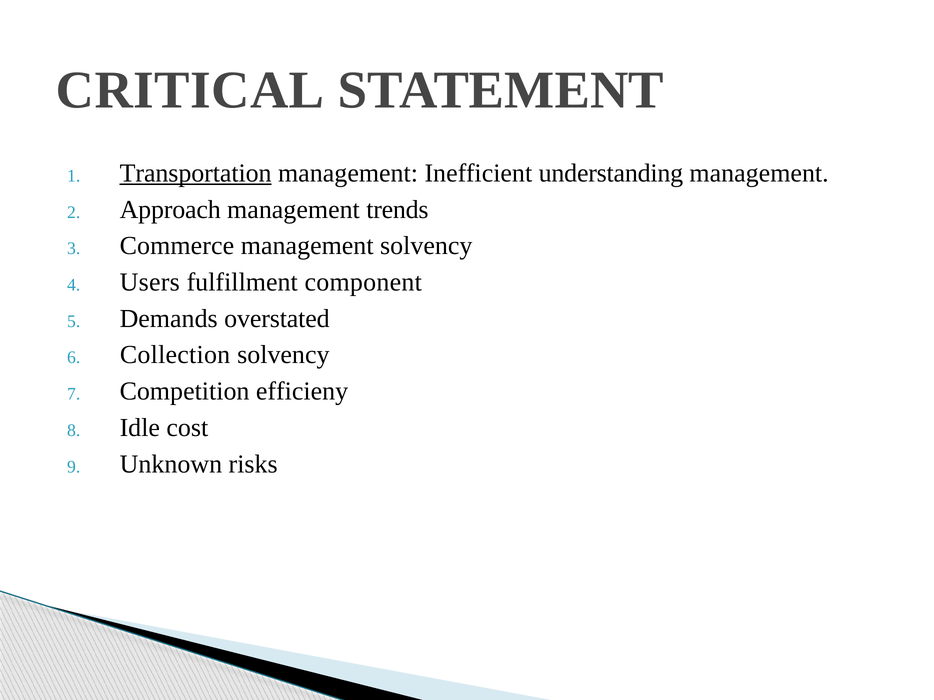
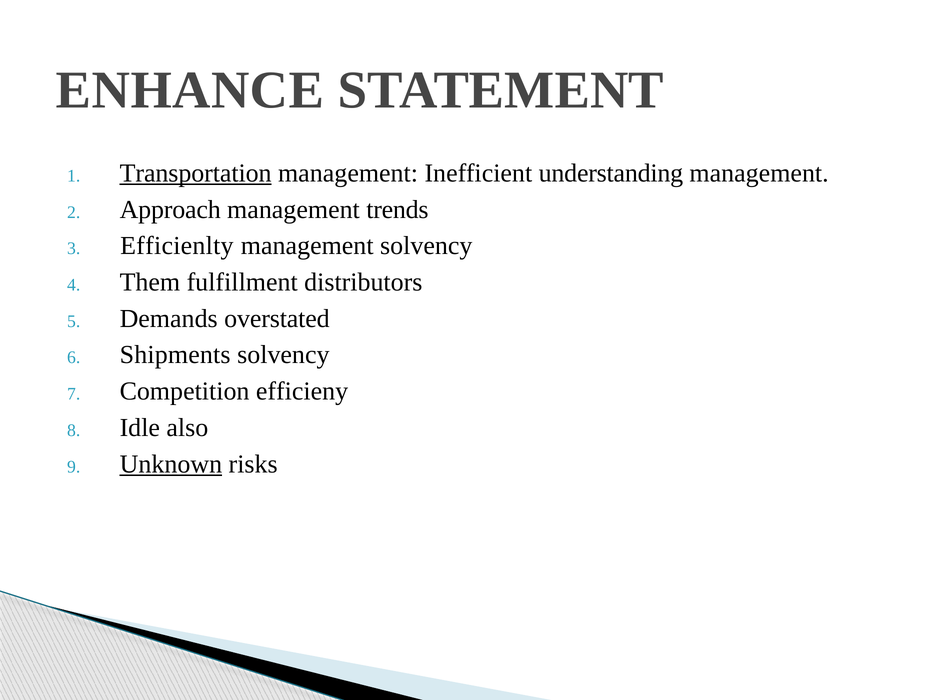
CRITICAL: CRITICAL -> ENHANCE (190, 90)
Commerce: Commerce -> Efficienlty (177, 246)
Users: Users -> Them (150, 282)
component: component -> distributors (363, 282)
Collection: Collection -> Shipments (175, 355)
cost: cost -> also (187, 428)
Unknown underline: none -> present (171, 464)
